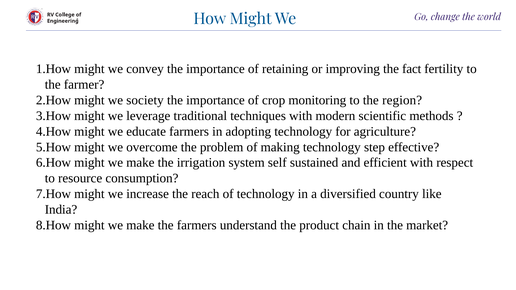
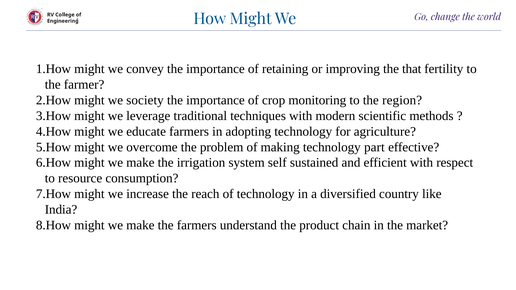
fact: fact -> that (412, 69)
step: step -> part (374, 147)
